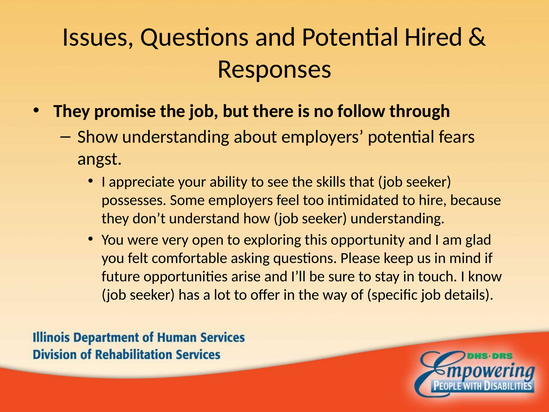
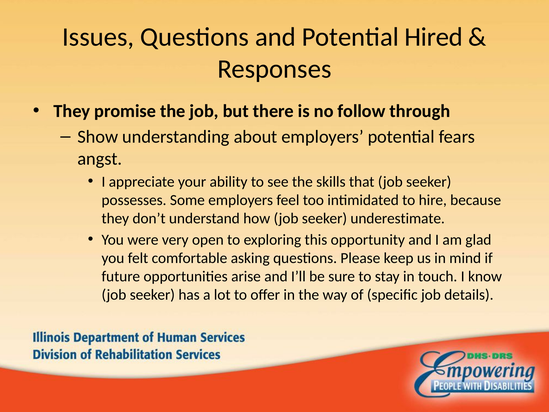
seeker understanding: understanding -> underestimate (398, 218)
